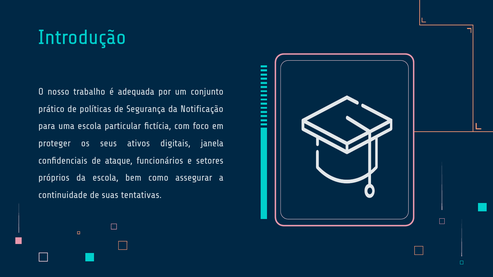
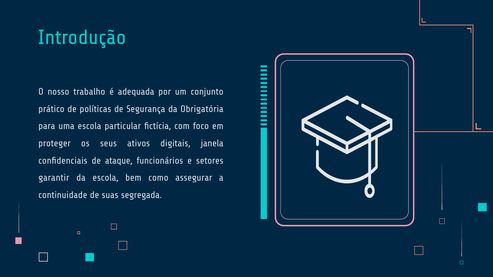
Notificação: Notificação -> Obrigatória (202, 109)
próprios: próprios -> garantir (54, 178)
tentativas: tentativas -> segregada (141, 195)
